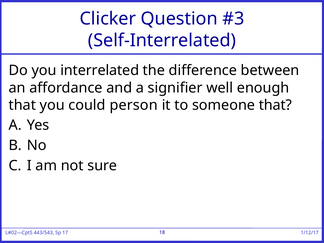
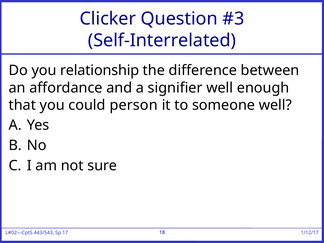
interrelated: interrelated -> relationship (100, 70)
someone that: that -> well (275, 105)
